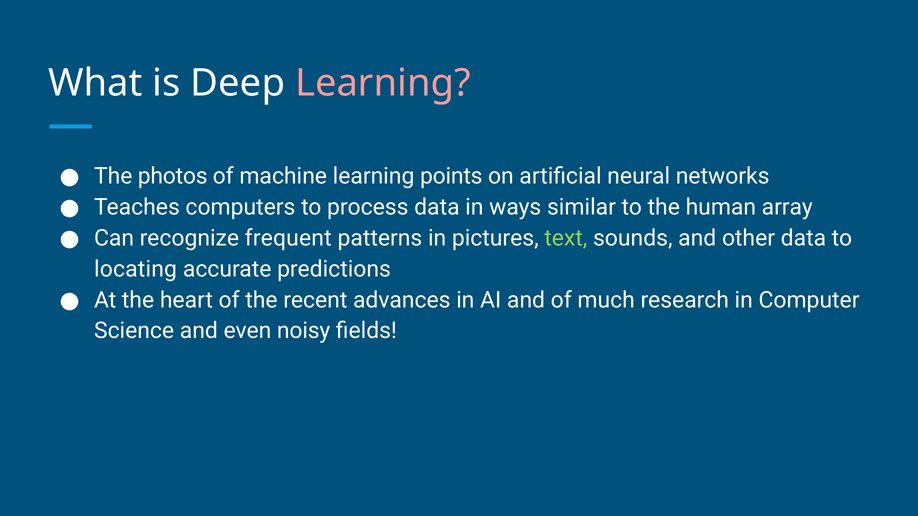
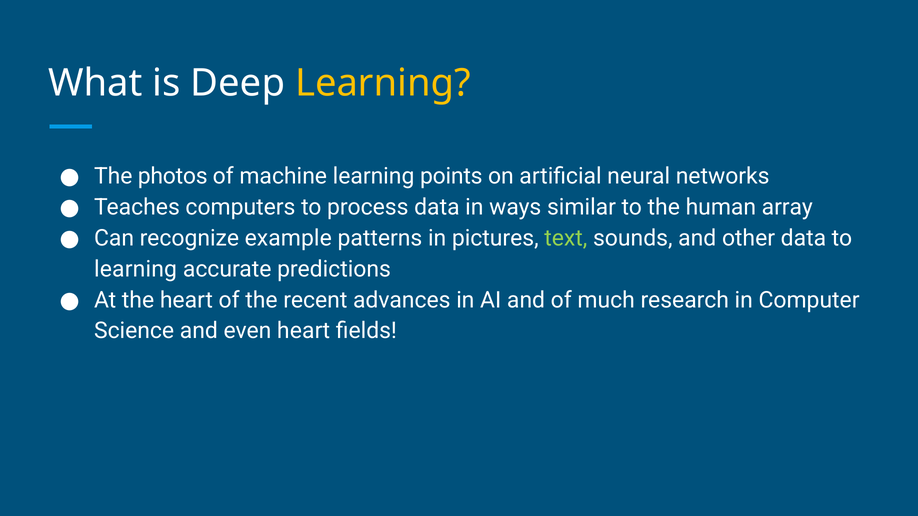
Learning colour: pink -> yellow (383, 83)
frequent: frequent -> example (288, 238)
locating: locating -> learning (136, 269)
even noisy: noisy -> heart (304, 331)
